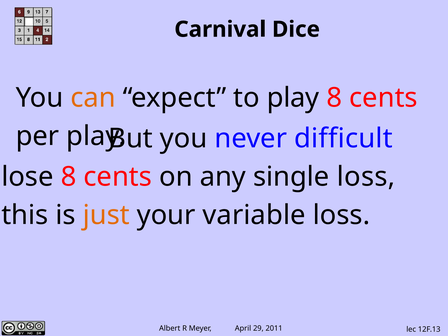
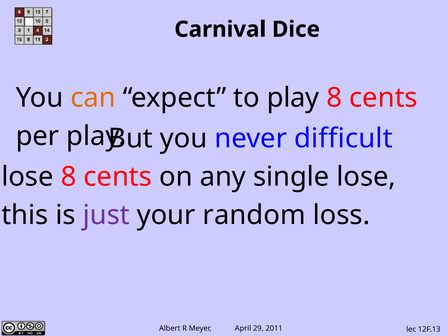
single loss: loss -> lose (366, 177)
just colour: orange -> purple (106, 215)
variable: variable -> random (254, 215)
